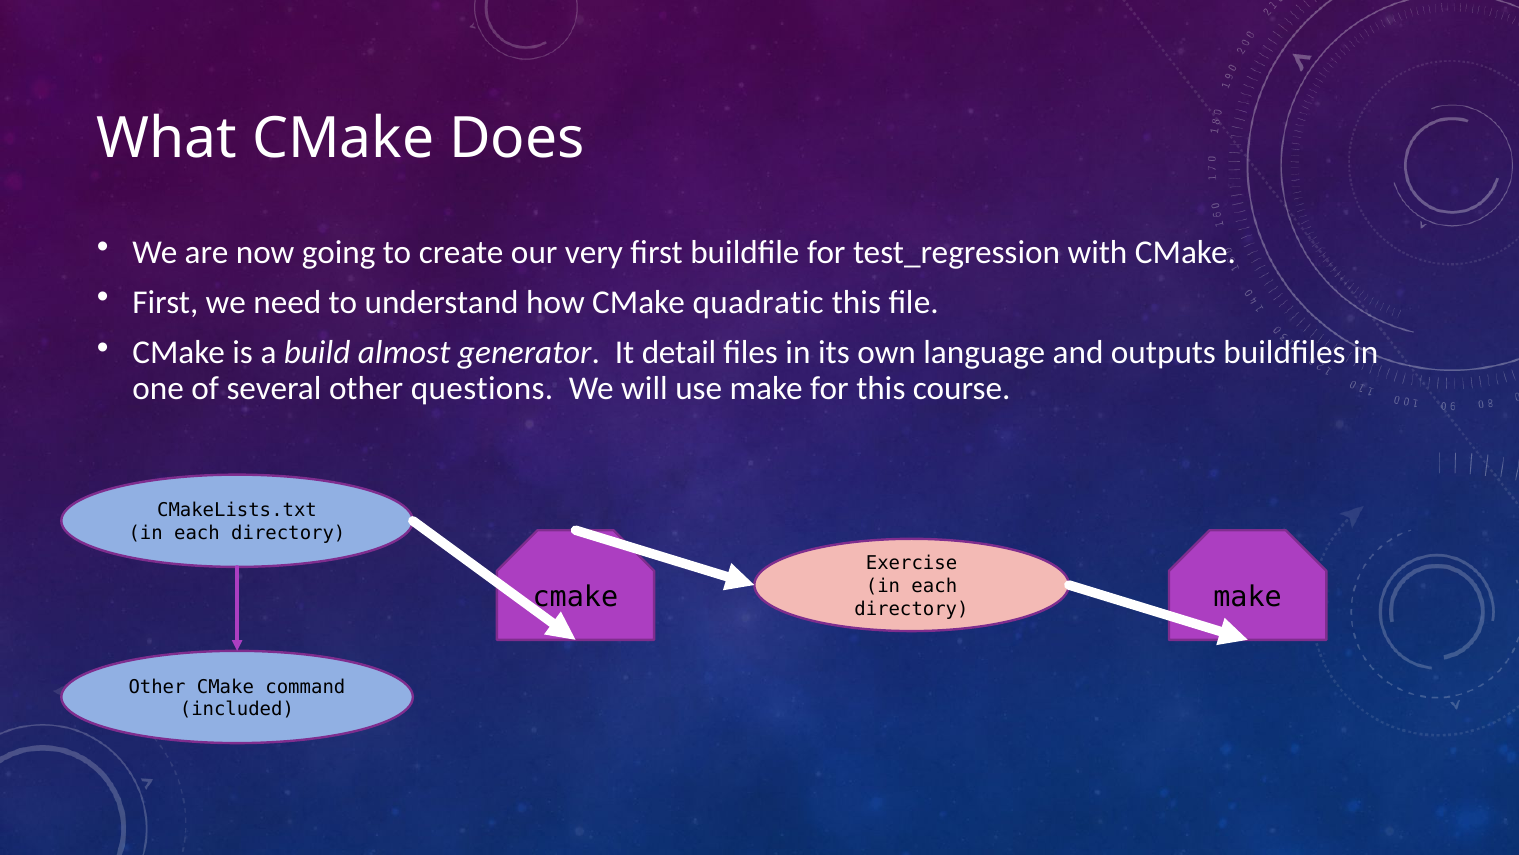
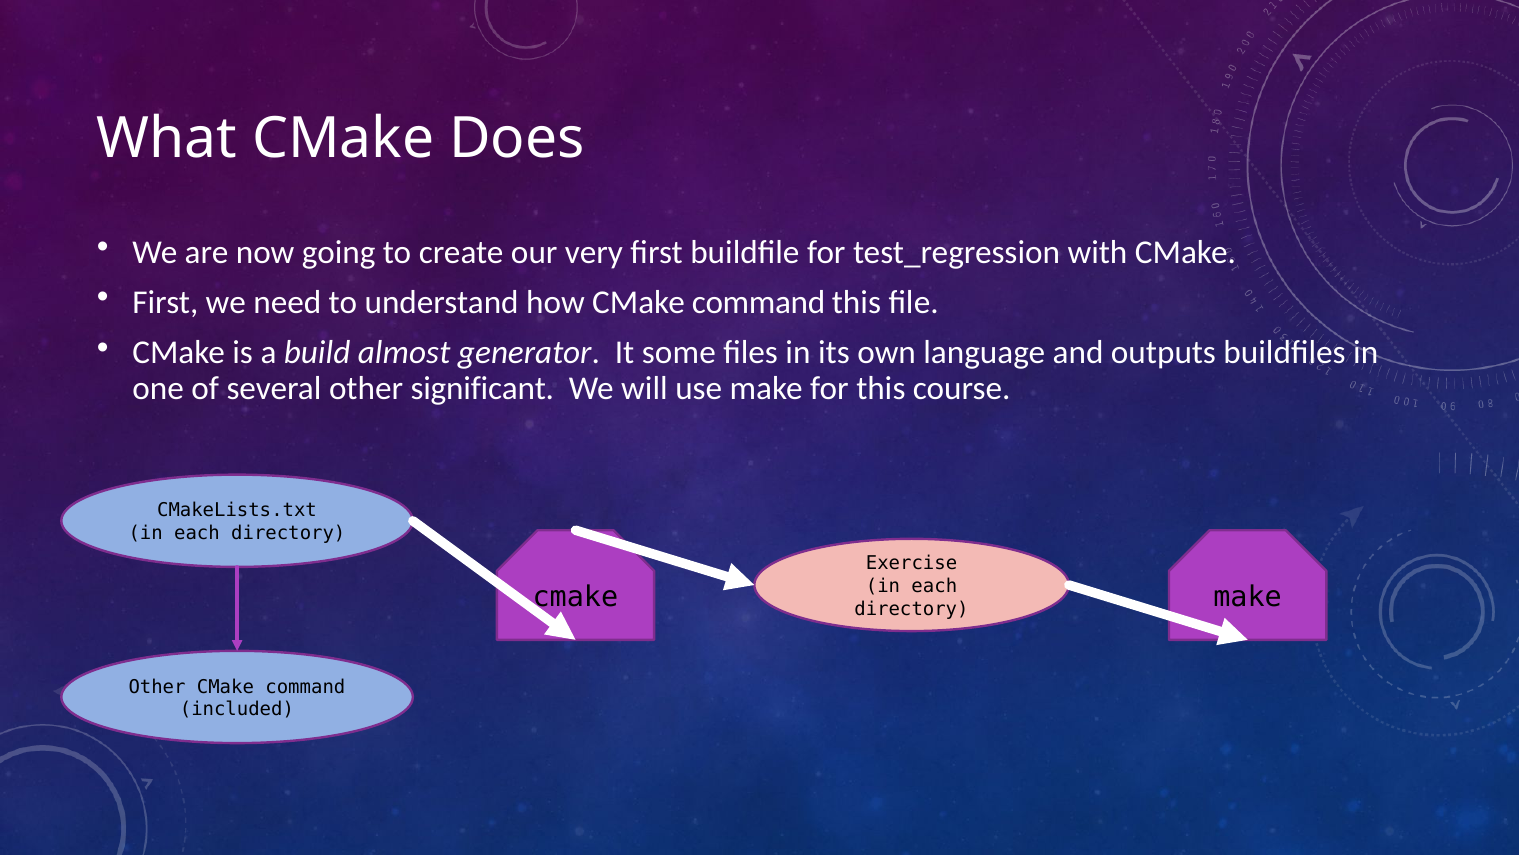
how CMake quadratic: quadratic -> command (759, 303)
detail: detail -> some (679, 353)
questions: questions -> significant (482, 389)
